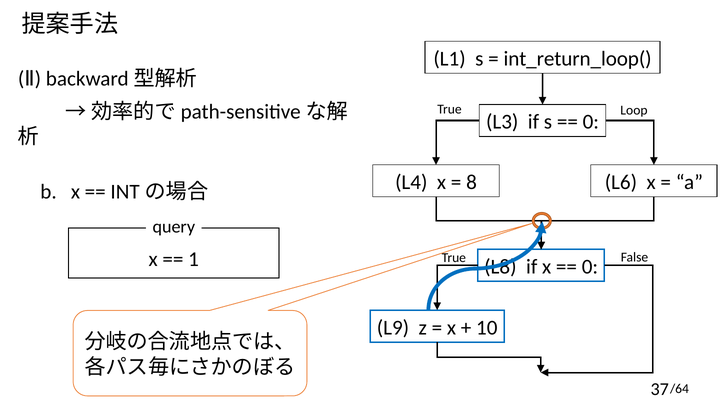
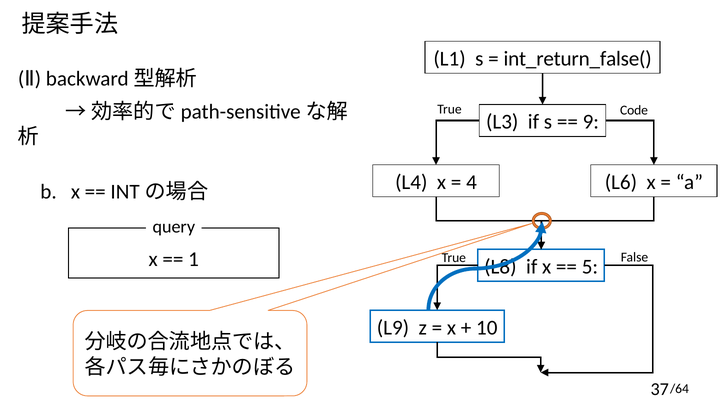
int_return_loop(: int_return_loop( -> int_return_false( (578, 59)
Loop: Loop -> Code (634, 110)
0: 0 -> 9 (591, 122)
8: 8 -> 4 (471, 182)
0: 0 -> 5 (590, 267)
